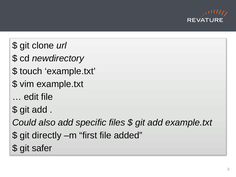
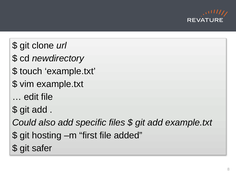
directly: directly -> hosting (47, 135)
